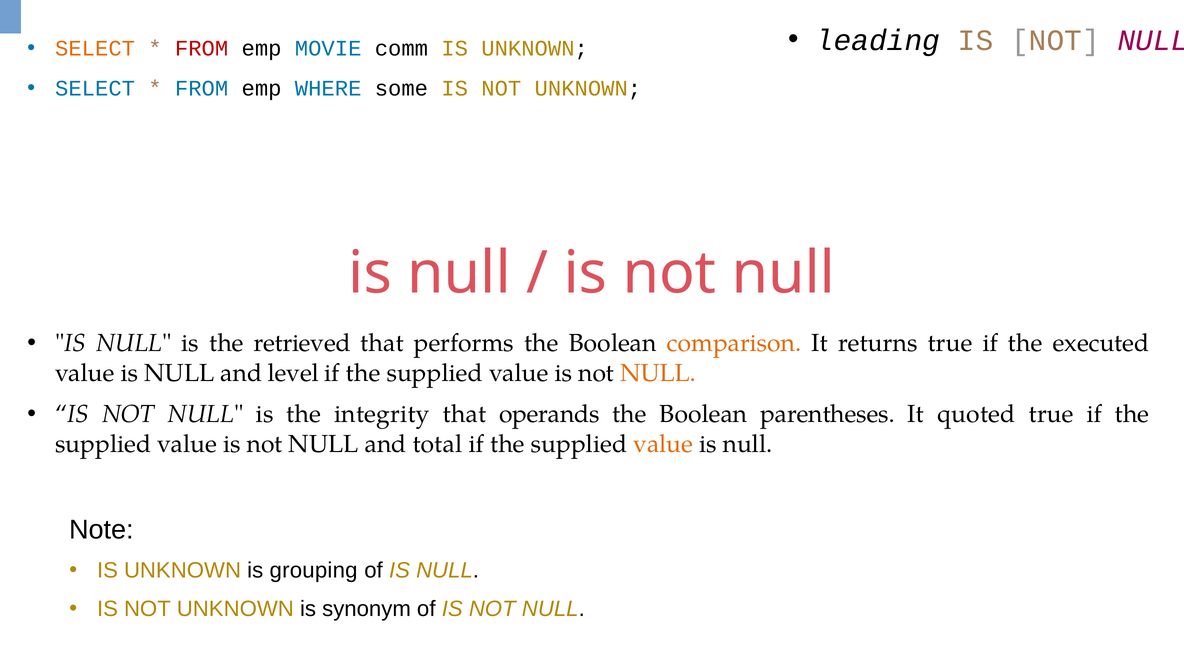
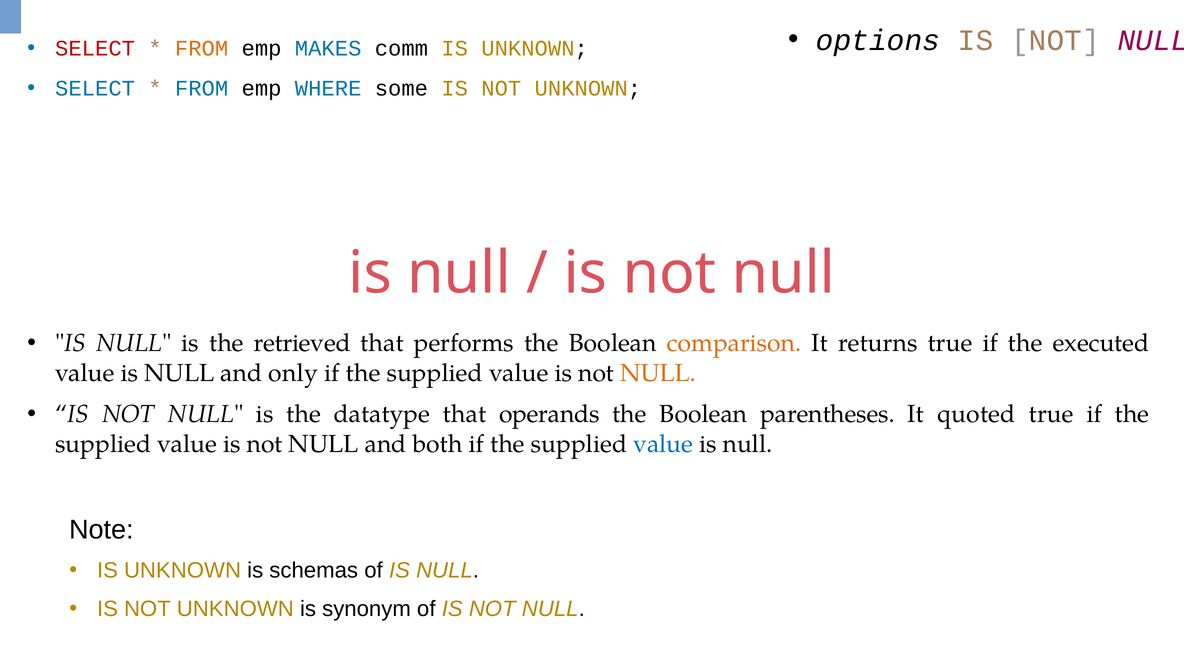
leading: leading -> options (878, 40)
SELECT colour: orange -> red (95, 49)
FROM colour: red -> orange (202, 49)
MOVIE: MOVIE -> MAKES (328, 49)
level: level -> only (293, 373)
integrity: integrity -> datatype (382, 414)
total: total -> both (438, 444)
value colour: orange -> blue (663, 444)
grouping: grouping -> schemas (314, 571)
